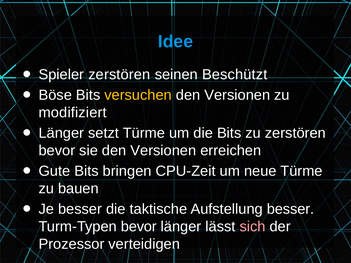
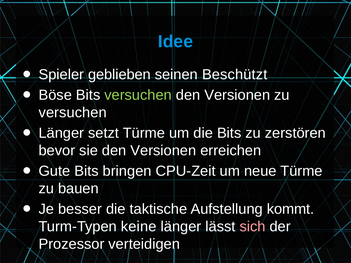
Spieler zerstören: zerstören -> geblieben (119, 75)
versuchen colour: yellow -> light green (138, 95)
modifiziert: modifiziert -> versuchen (73, 113)
Aufstellung besser: besser -> kommt (291, 209)
Turm-Typen bevor: bevor -> keine (139, 227)
